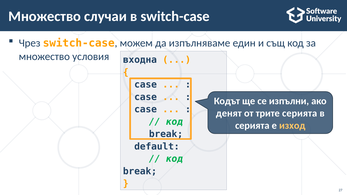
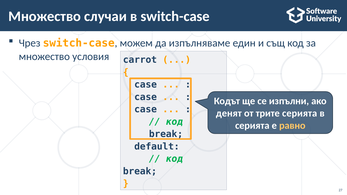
входна: входна -> carrot (140, 60)
изход: изход -> равно (292, 126)
